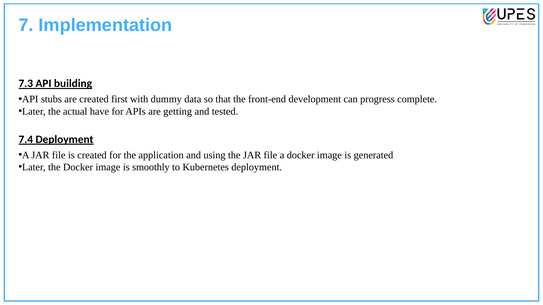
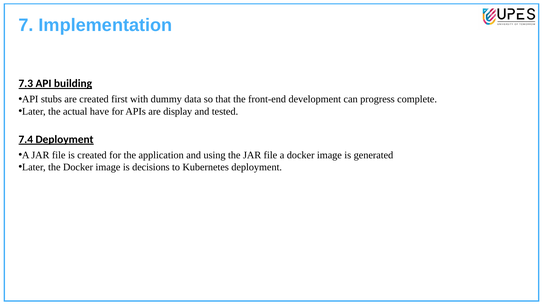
getting: getting -> display (178, 112)
smoothly: smoothly -> decisions (151, 167)
